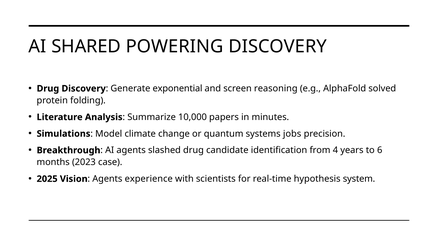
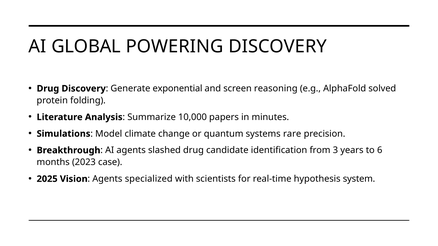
SHARED: SHARED -> GLOBAL (86, 47)
jobs: jobs -> rare (292, 134)
4: 4 -> 3 (335, 151)
experience: experience -> specialized (149, 179)
